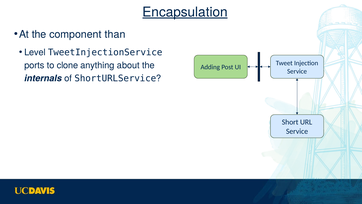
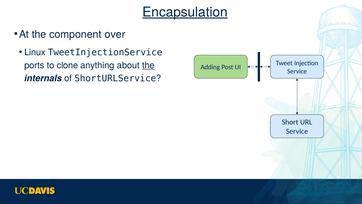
than: than -> over (115, 34)
Level: Level -> Linux (35, 52)
the underline: none -> present (148, 65)
